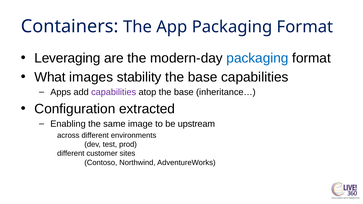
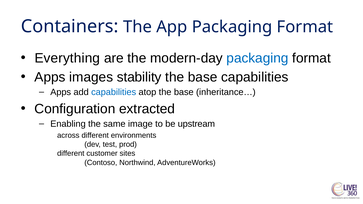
Leveraging: Leveraging -> Everything (67, 58)
What: What -> Apps (50, 77)
capabilities colour: purple -> blue (114, 92)
